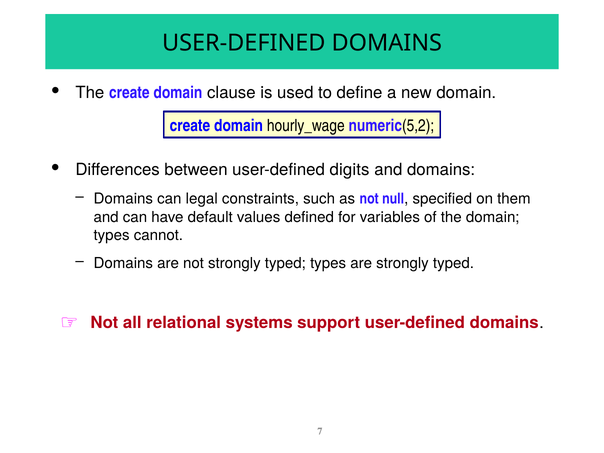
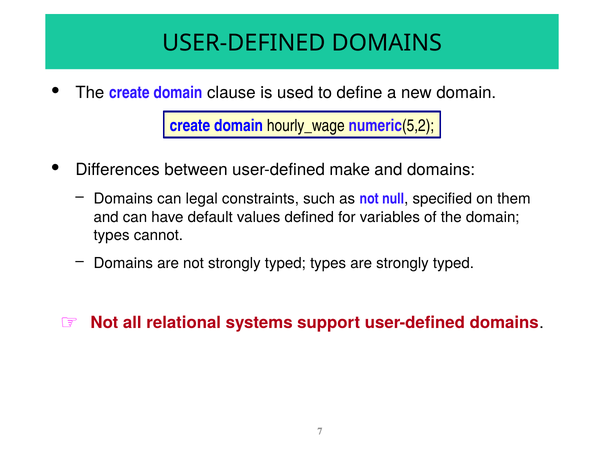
digits: digits -> make (350, 170)
